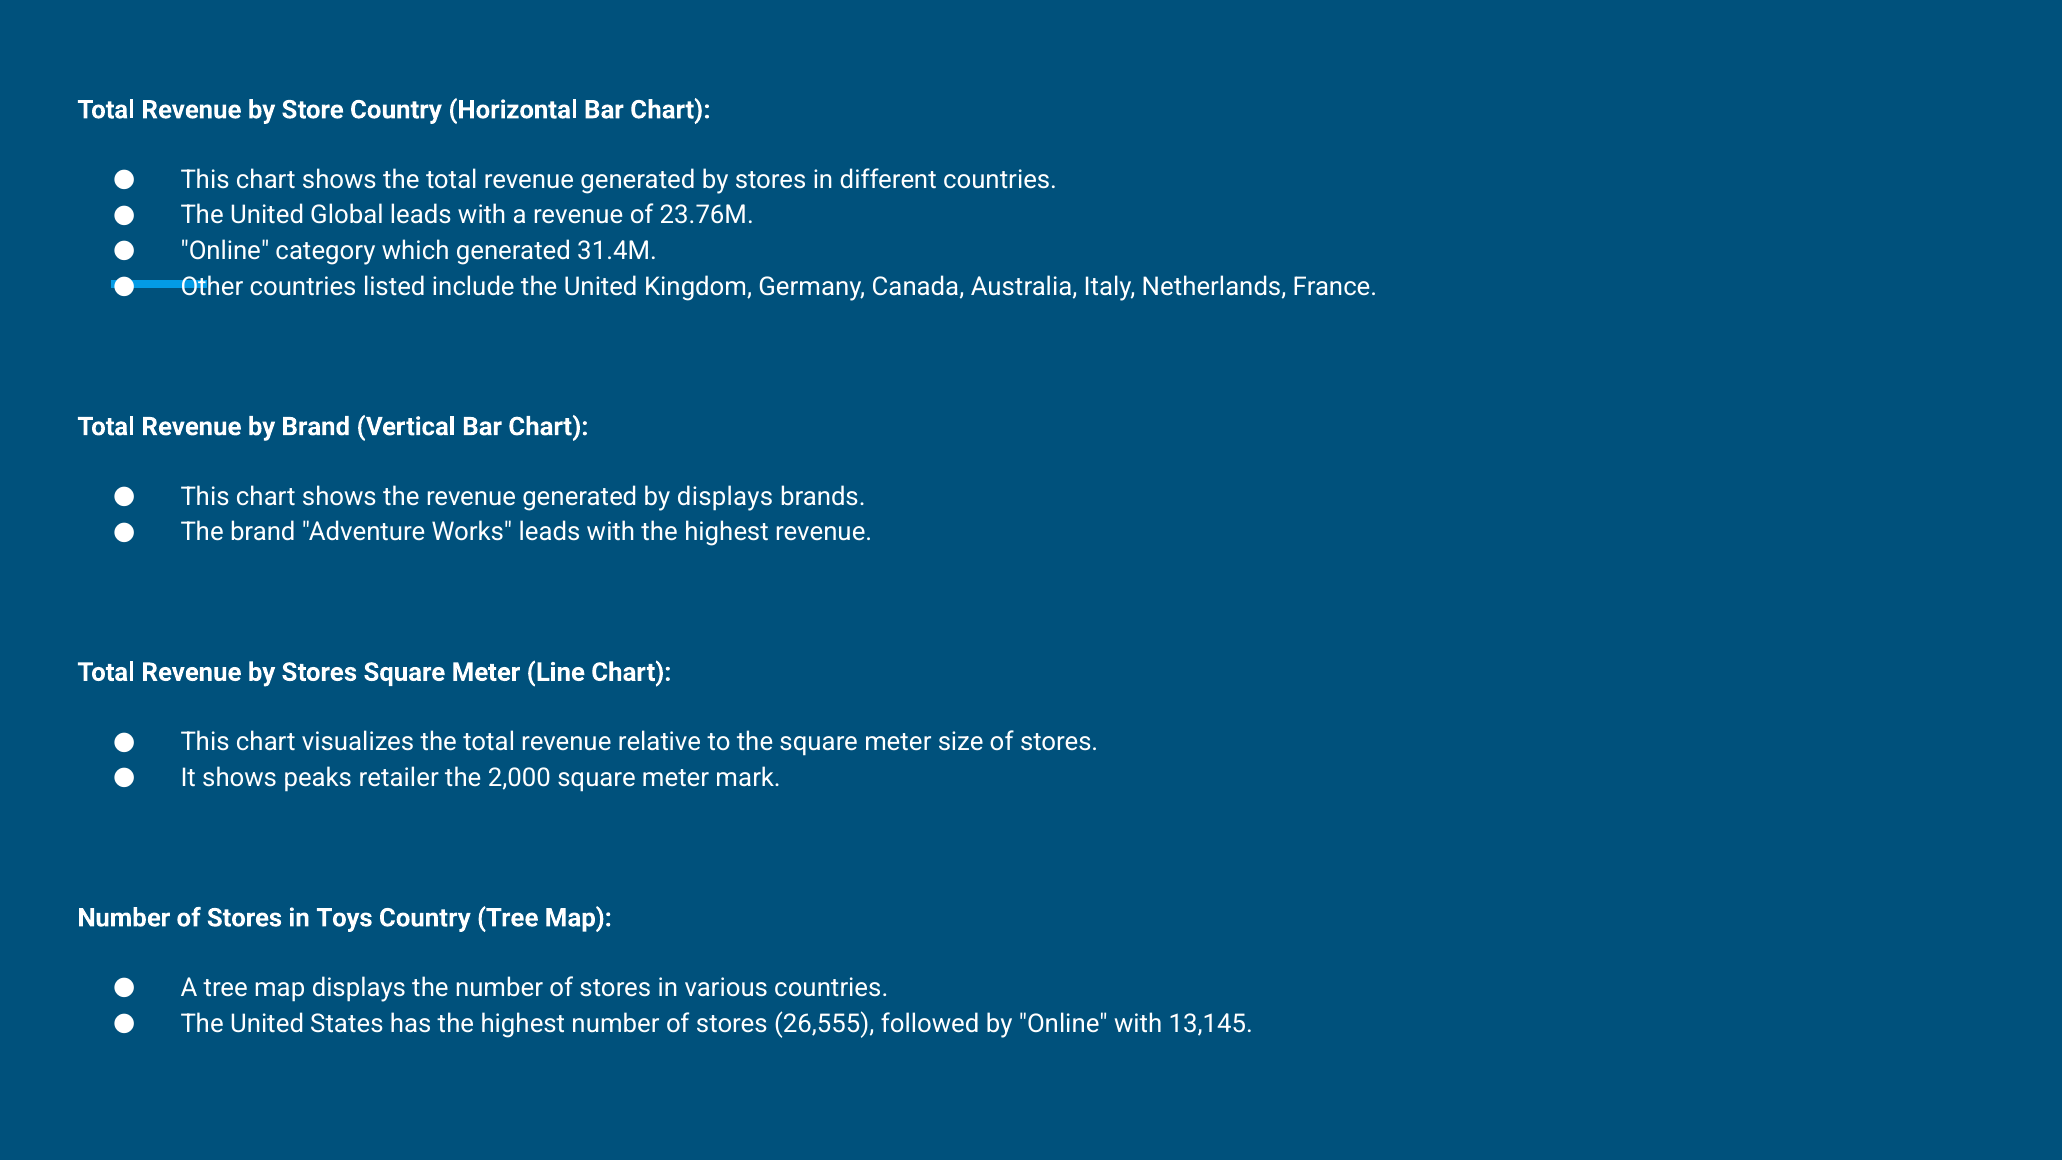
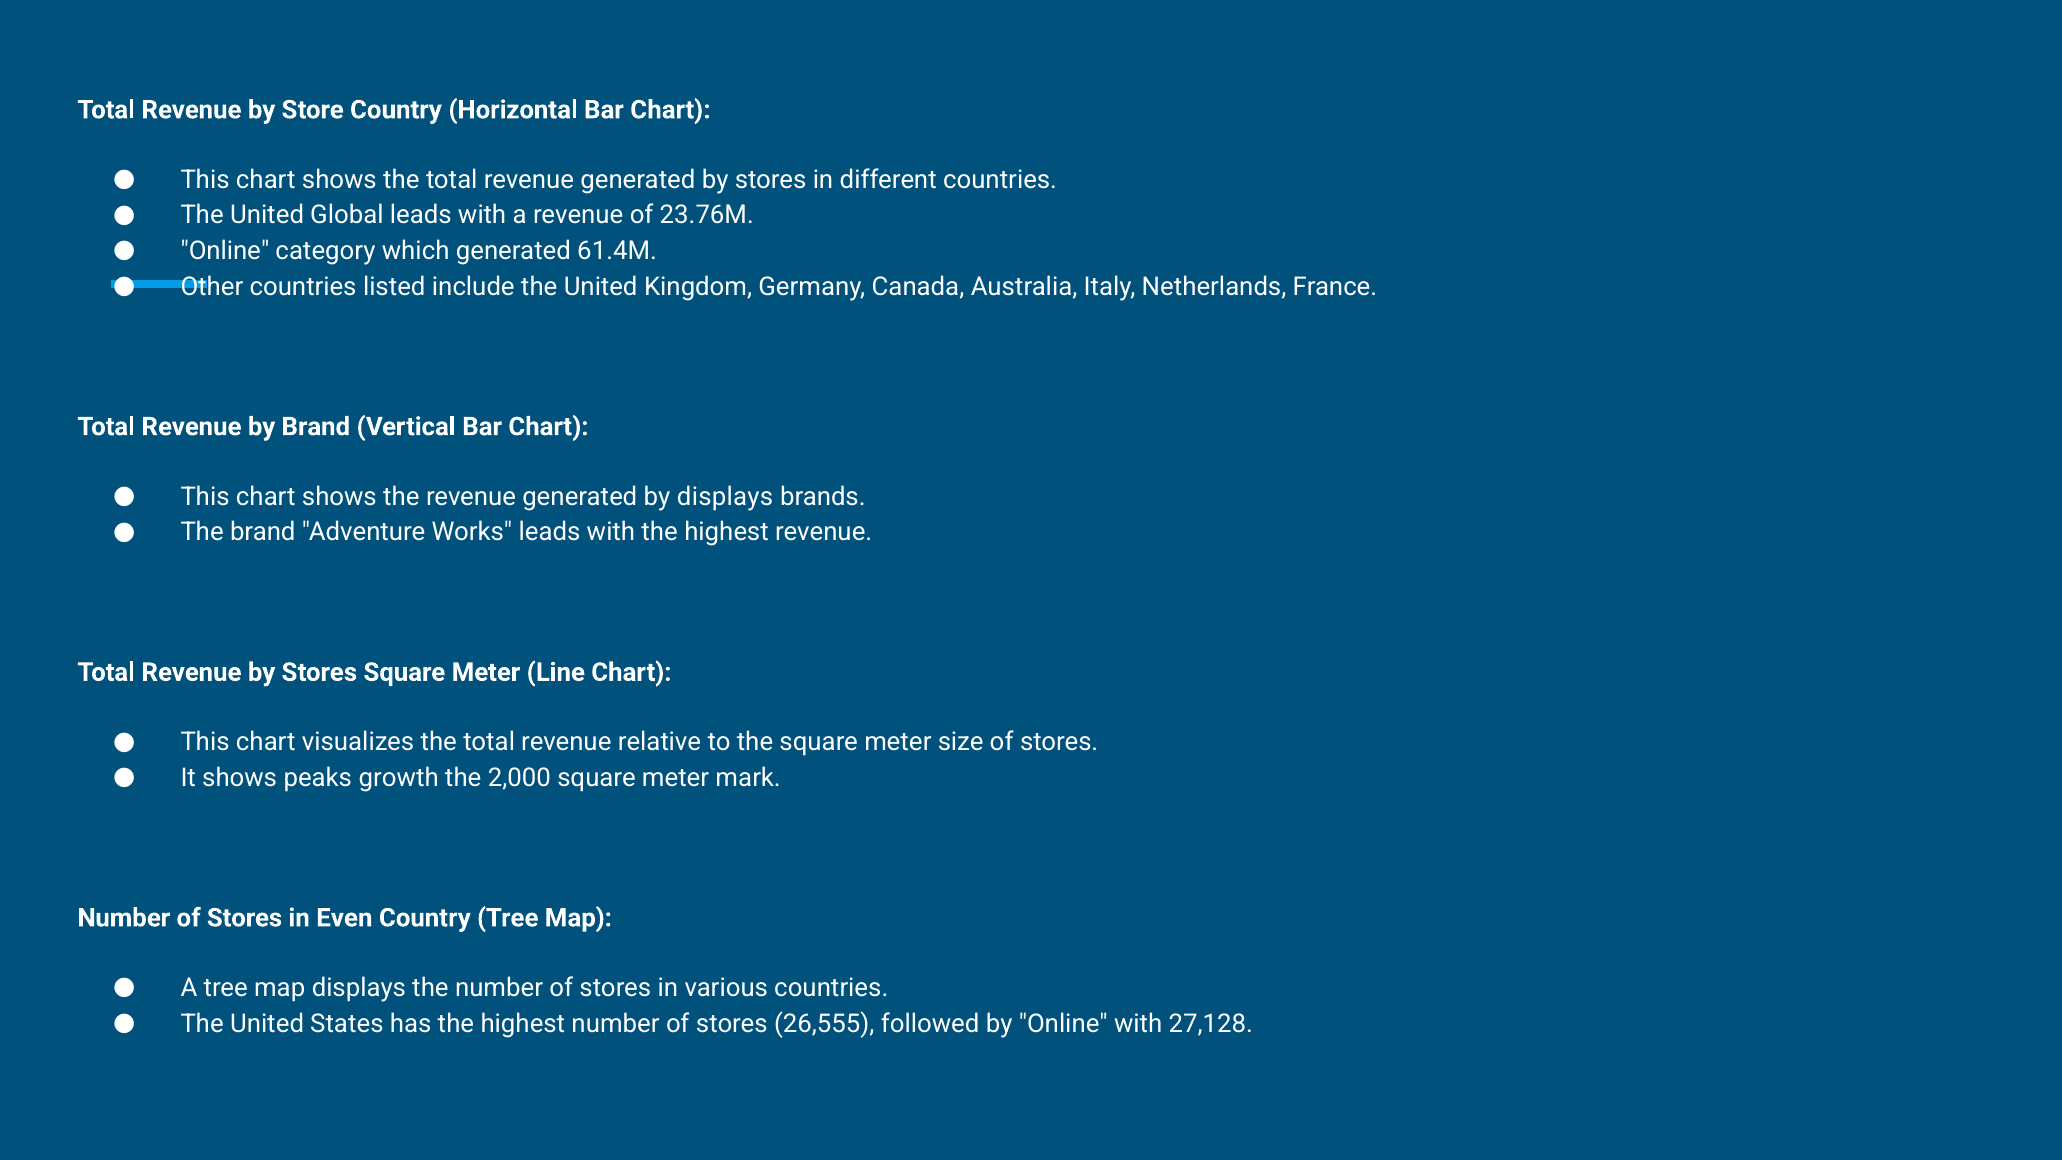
31.4M: 31.4M -> 61.4M (617, 251)
retailer: retailer -> growth (399, 778)
Toys: Toys -> Even (344, 918)
13,145: 13,145 -> 27,128 (1211, 1023)
